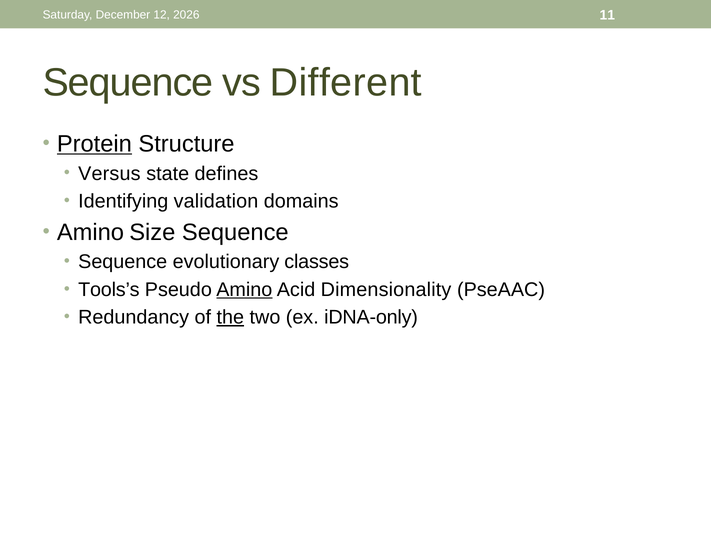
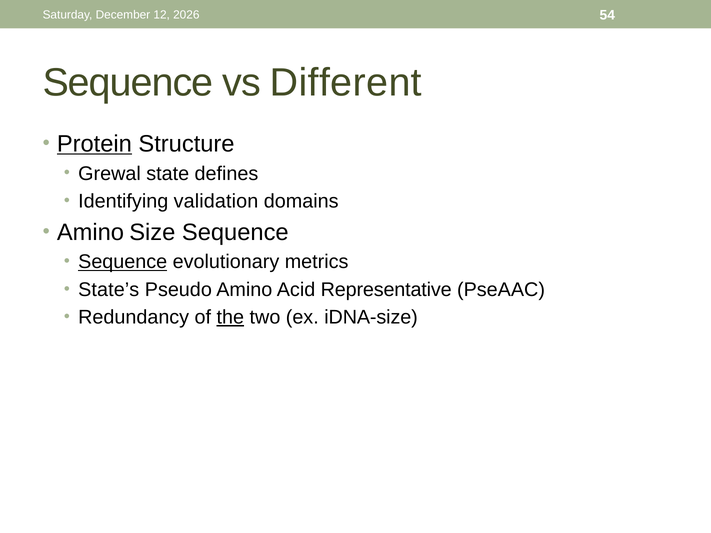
11: 11 -> 54 (607, 15)
Versus: Versus -> Grewal (109, 174)
Sequence underline: none -> present (123, 262)
classes: classes -> metrics (317, 262)
Tools’s: Tools’s -> State’s (109, 290)
Amino underline: present -> none (244, 290)
Dimensionality: Dimensionality -> Representative (386, 290)
iDNA-only: iDNA-only -> iDNA-size (371, 317)
